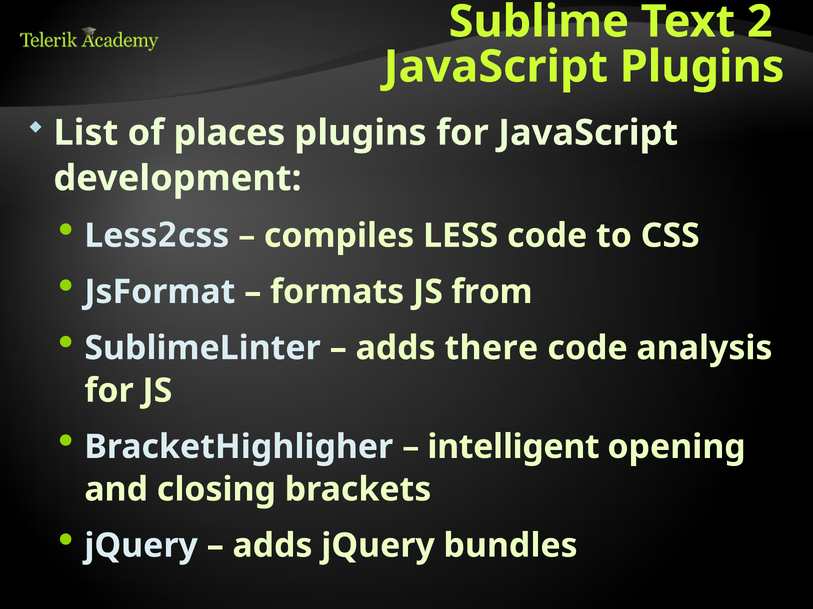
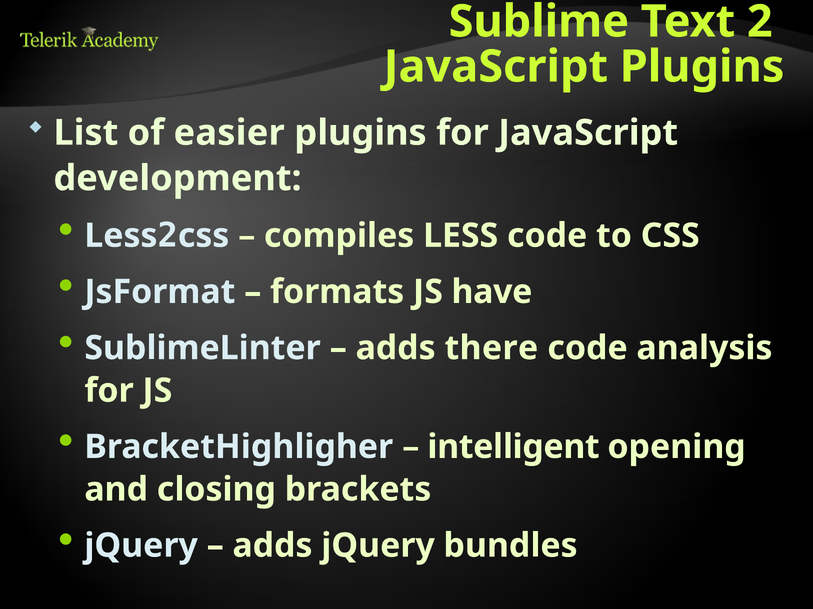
places: places -> easier (229, 133)
from: from -> have (492, 292)
